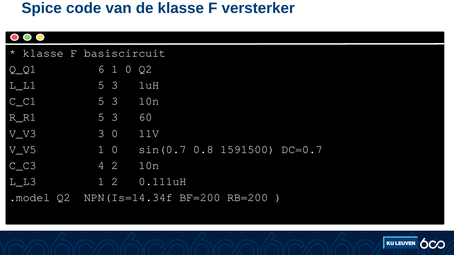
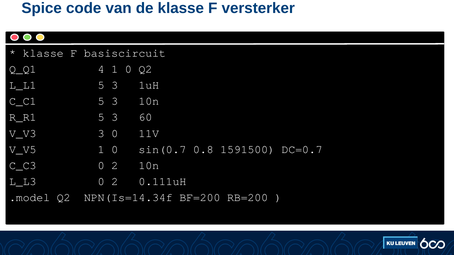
6: 6 -> 4 (101, 69)
C_C3 4: 4 -> 0 (101, 166)
L_L3 1: 1 -> 0 (101, 182)
